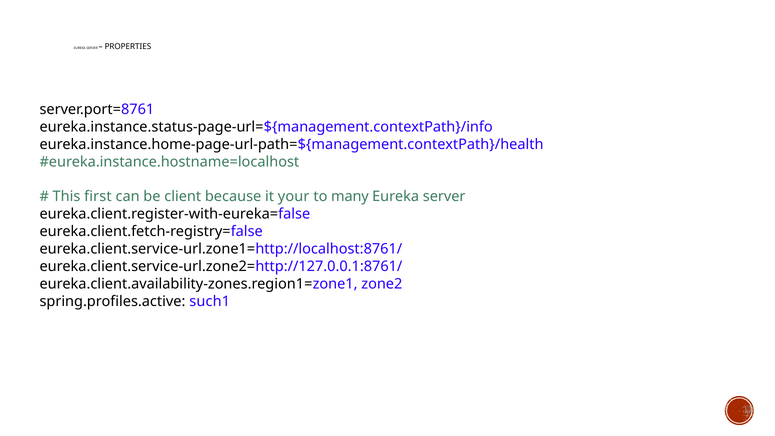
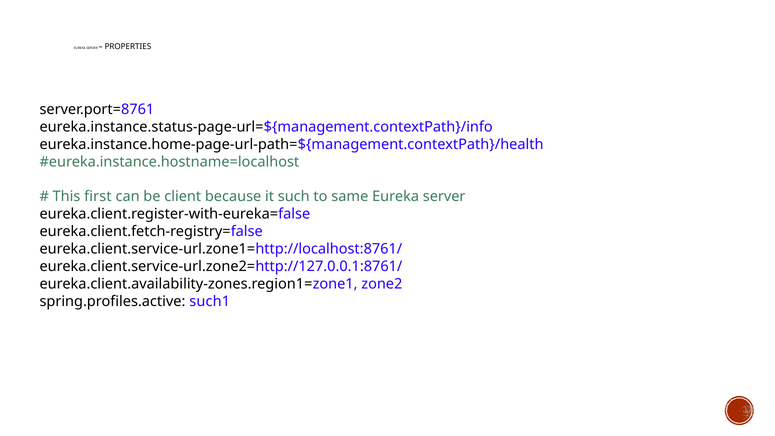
your: your -> such (294, 197)
many: many -> same (350, 197)
